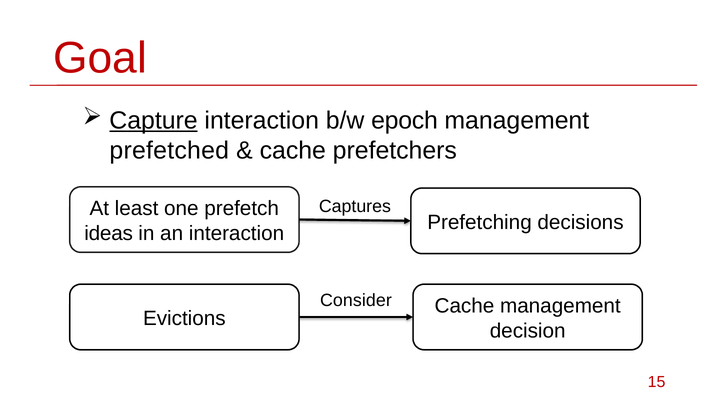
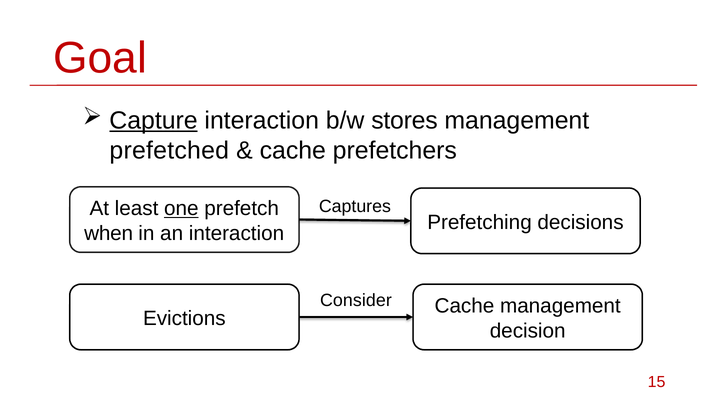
epoch: epoch -> stores (405, 121)
one underline: none -> present (181, 209)
ideas: ideas -> when (109, 234)
